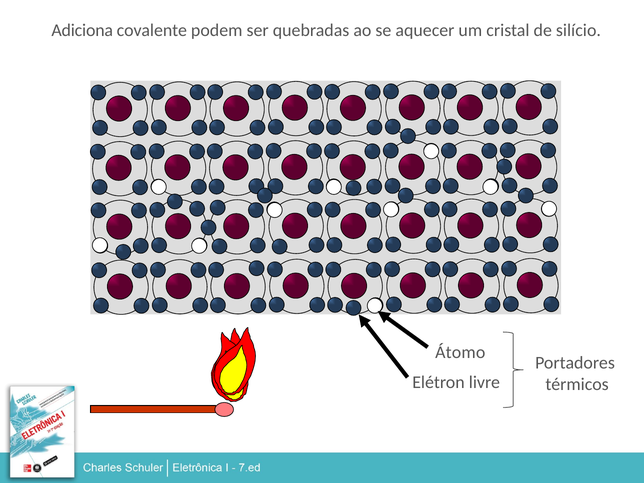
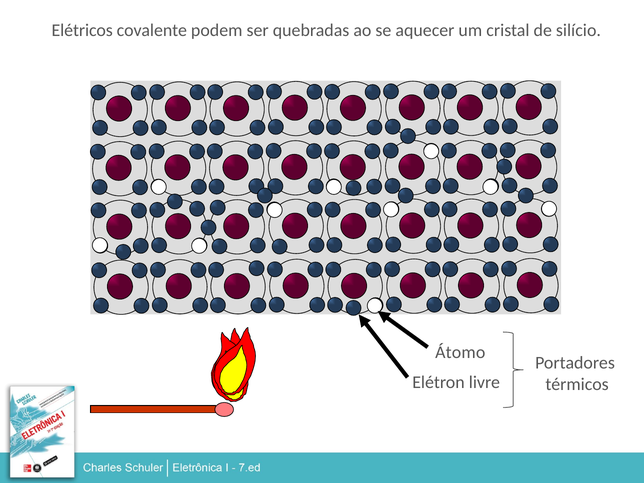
Adiciona: Adiciona -> Elétricos (82, 30)
